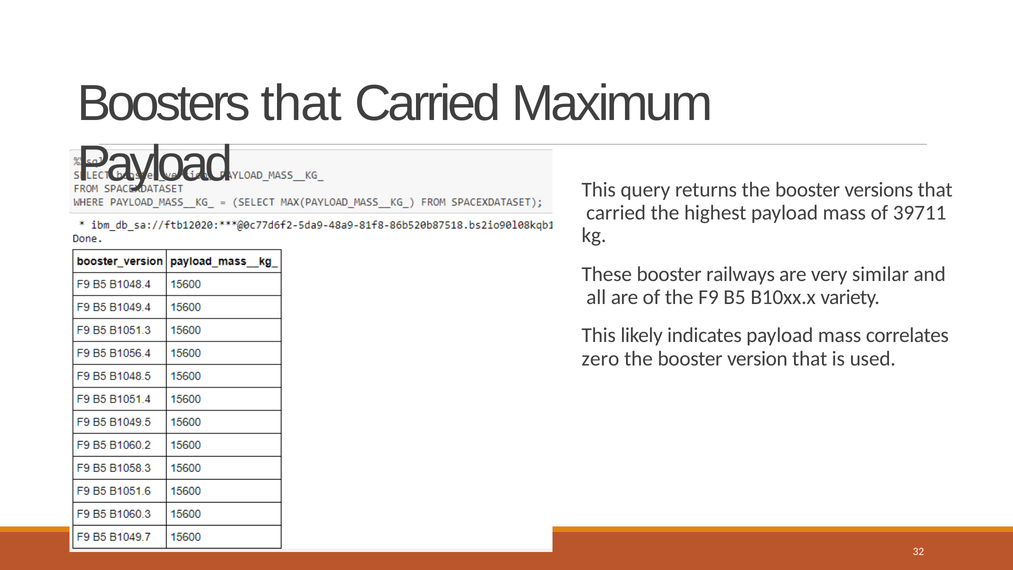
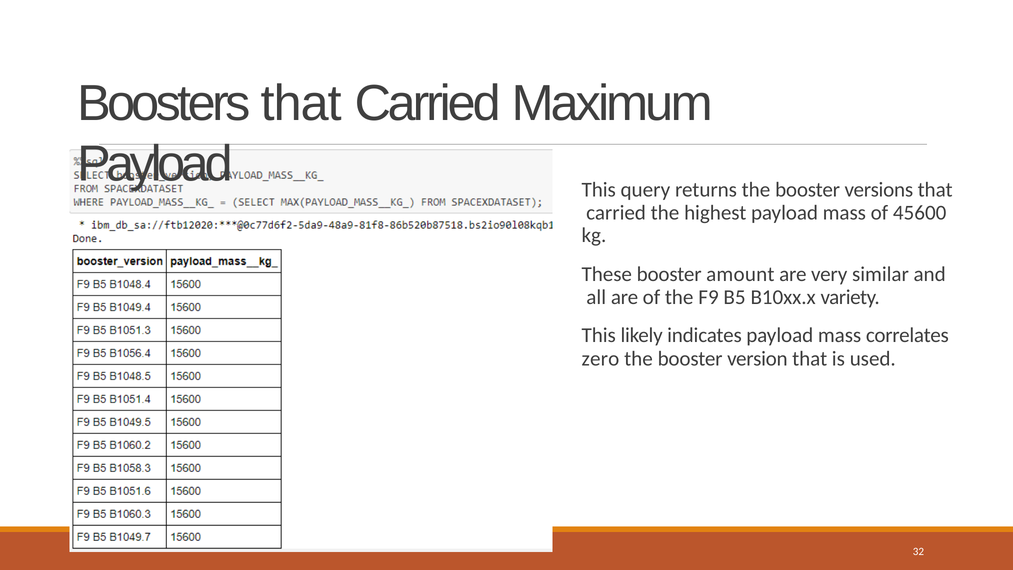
39711: 39711 -> 45600 (920, 213)
railways: railways -> amount (740, 274)
